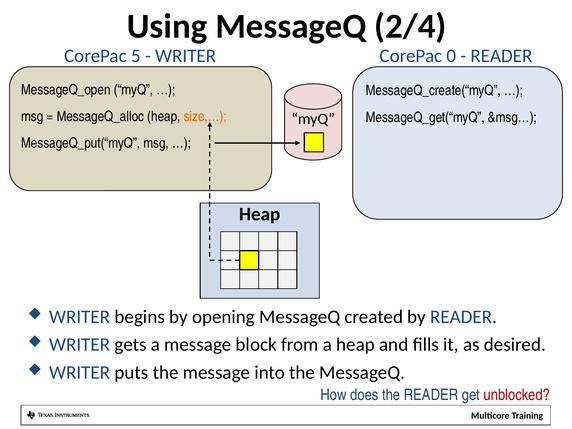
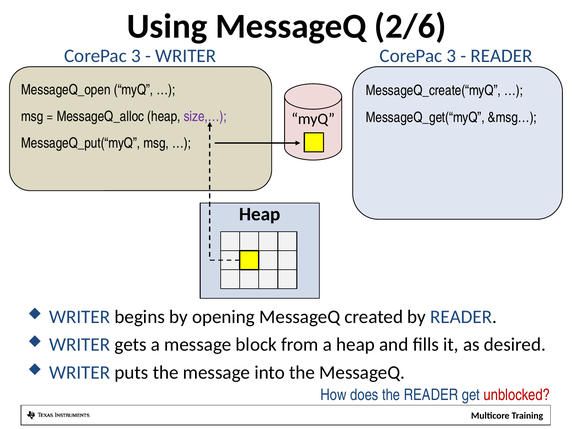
2/4: 2/4 -> 2/6 (410, 26)
5: 5 -> 3 (136, 56)
0: 0 -> 3 (451, 56)
size,… colour: orange -> purple (205, 116)
